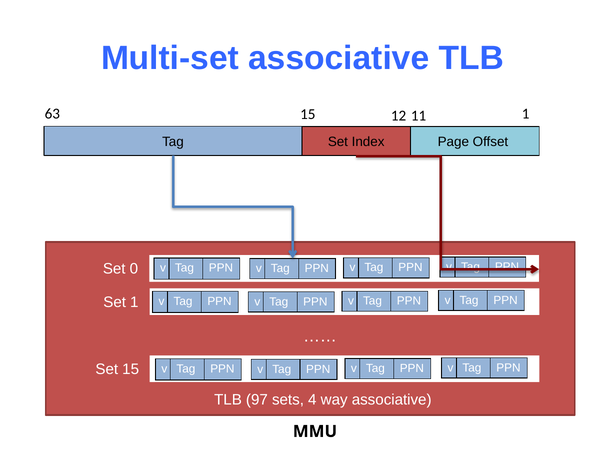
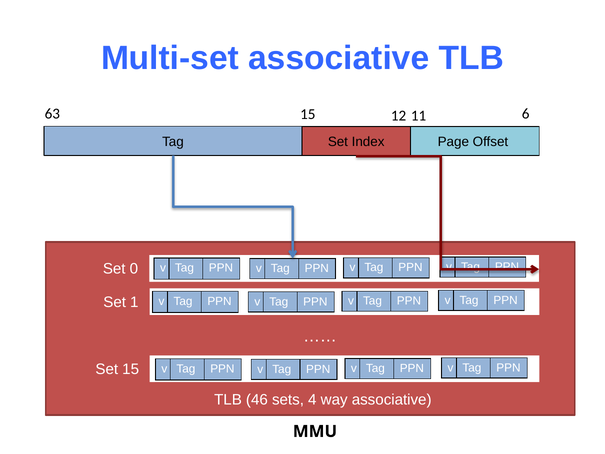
63 1: 1 -> 6 (526, 114)
97: 97 -> 46 (257, 399)
